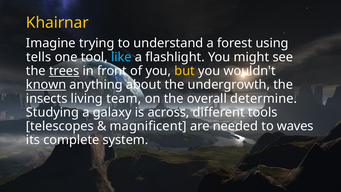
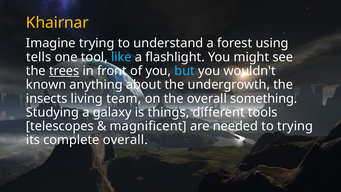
but colour: yellow -> light blue (185, 71)
known underline: present -> none (46, 85)
determine: determine -> something (264, 98)
across: across -> things (168, 112)
to waves: waves -> trying (295, 126)
complete system: system -> overall (125, 140)
